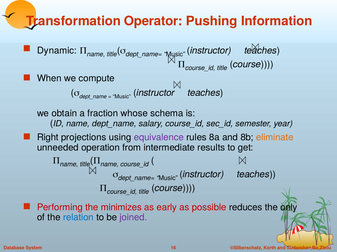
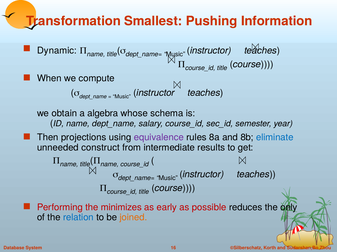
Operator: Operator -> Smallest (153, 21)
fraction: fraction -> algebra (103, 114)
Right: Right -> Then (48, 138)
eliminate colour: orange -> blue (275, 138)
operation: operation -> construct (101, 148)
joined colour: purple -> orange (133, 218)
